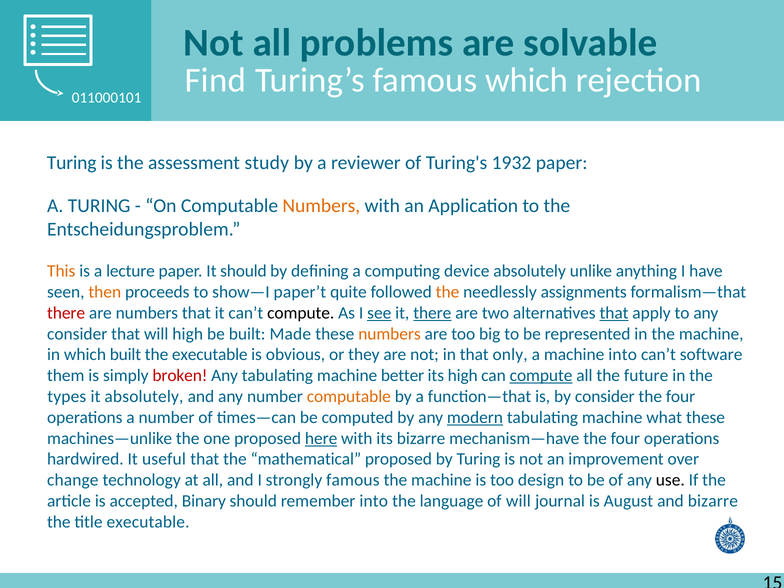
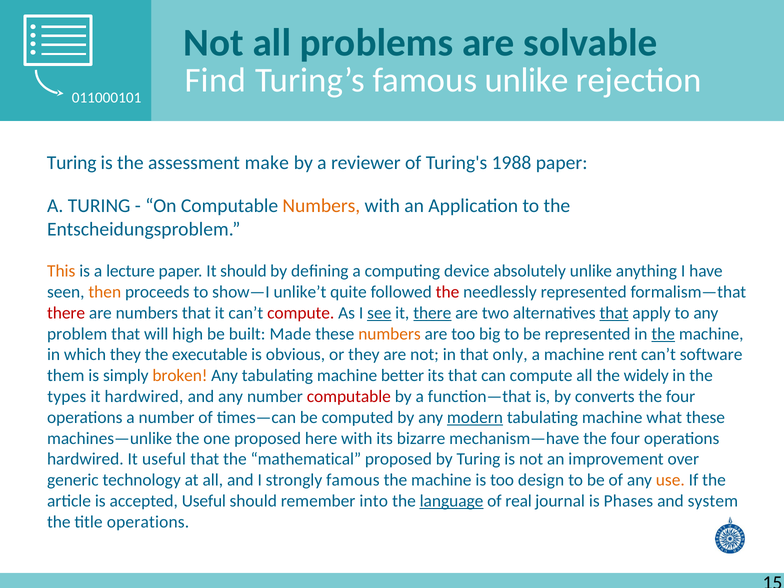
famous which: which -> unlike (527, 80)
study: study -> make (267, 163)
1932: 1932 -> 1988 (512, 163)
paper’t: paper’t -> unlike’t (300, 292)
the colour: orange -> red (448, 292)
needlessly assignments: assignments -> represented (584, 292)
compute colour: black -> red (301, 313)
consider: consider -> problem (77, 334)
the underline: none -> present (663, 334)
which built: built -> they (125, 355)
machine into: into -> rent (623, 355)
broken colour: red -> orange (180, 376)
its high: high -> that (463, 376)
compute underline: present -> none (541, 376)
future: future -> widely (646, 376)
it absolutely: absolutely -> hardwired (144, 397)
computable colour: orange -> red (349, 397)
by consider: consider -> converts (605, 397)
here underline: present -> none (321, 438)
change: change -> generic (73, 480)
use colour: black -> orange (670, 480)
accepted Binary: Binary -> Useful (204, 501)
language underline: none -> present (452, 501)
of will: will -> real (519, 501)
August: August -> Phases (628, 501)
and bizarre: bizarre -> system (713, 501)
title executable: executable -> operations (148, 522)
